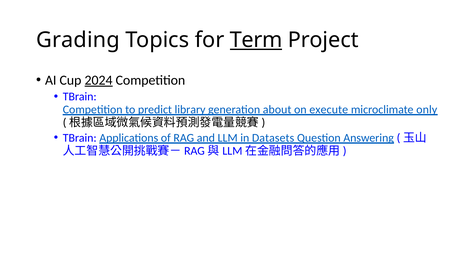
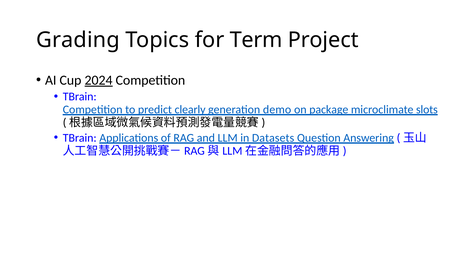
Term underline: present -> none (256, 40)
library: library -> clearly (190, 109)
about: about -> demo (277, 109)
execute: execute -> package (329, 109)
only: only -> slots (427, 109)
